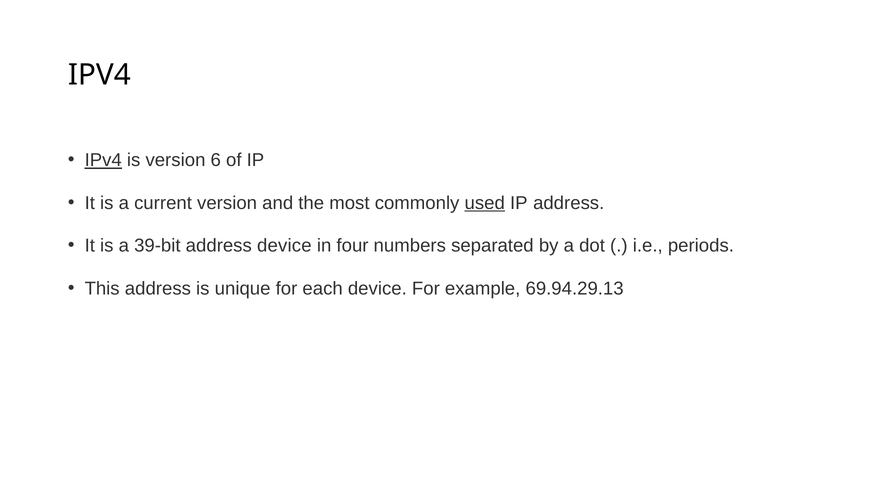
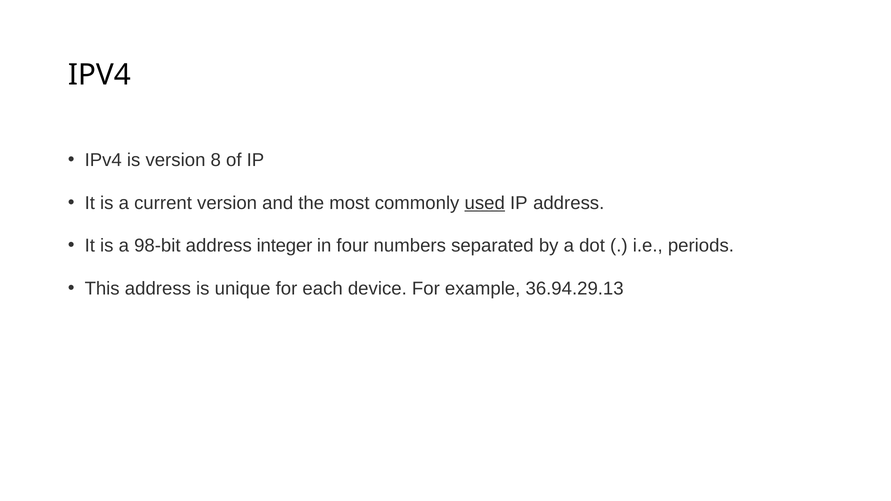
IPv4 underline: present -> none (103, 160)
6: 6 -> 8 (216, 160)
39-bit: 39-bit -> 98-bit (157, 246)
address device: device -> integer (284, 246)
69.94.29.13: 69.94.29.13 -> 36.94.29.13 (575, 289)
